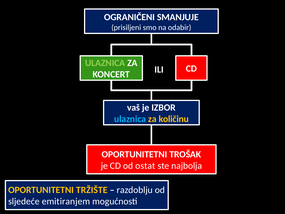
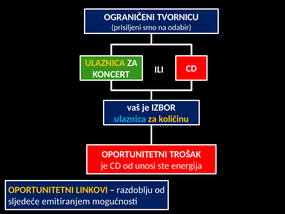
SMANJUJE: SMANJUJE -> TVORNICU (178, 17)
ULAZNICA colour: light green -> yellow (105, 63)
ostat: ostat -> unosi (145, 166)
najbolja: najbolja -> energija (187, 166)
TRŽIŠTE: TRŽIŠTE -> LINKOVI (92, 190)
